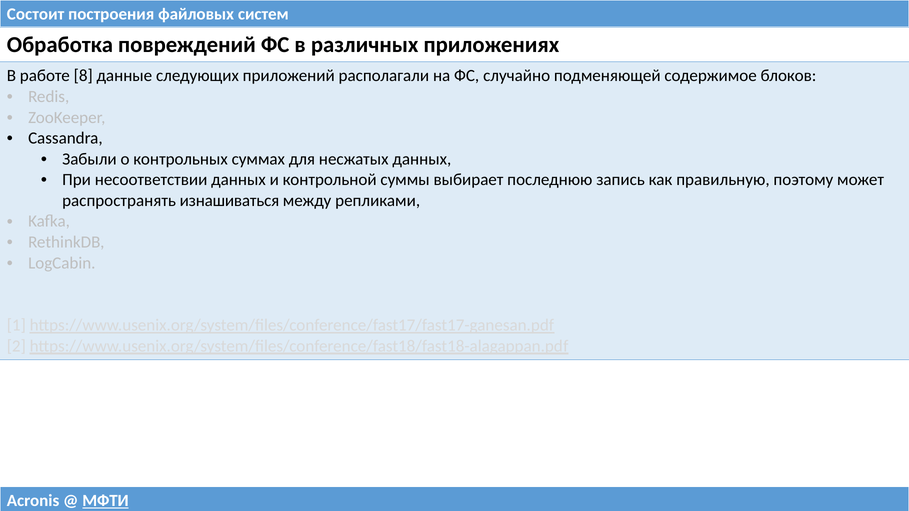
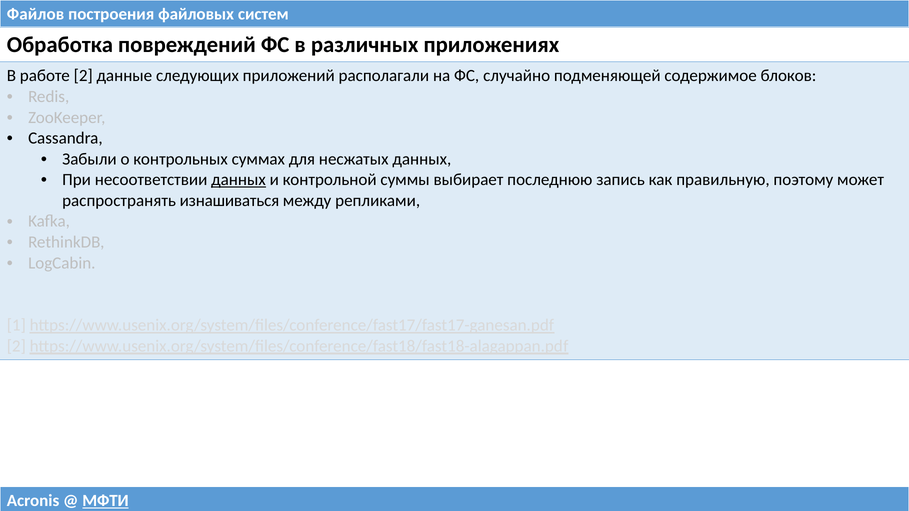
Состоит: Состоит -> Файлов (36, 14)
работе 8: 8 -> 2 (83, 76)
данных underline: none -> present (238, 180)
